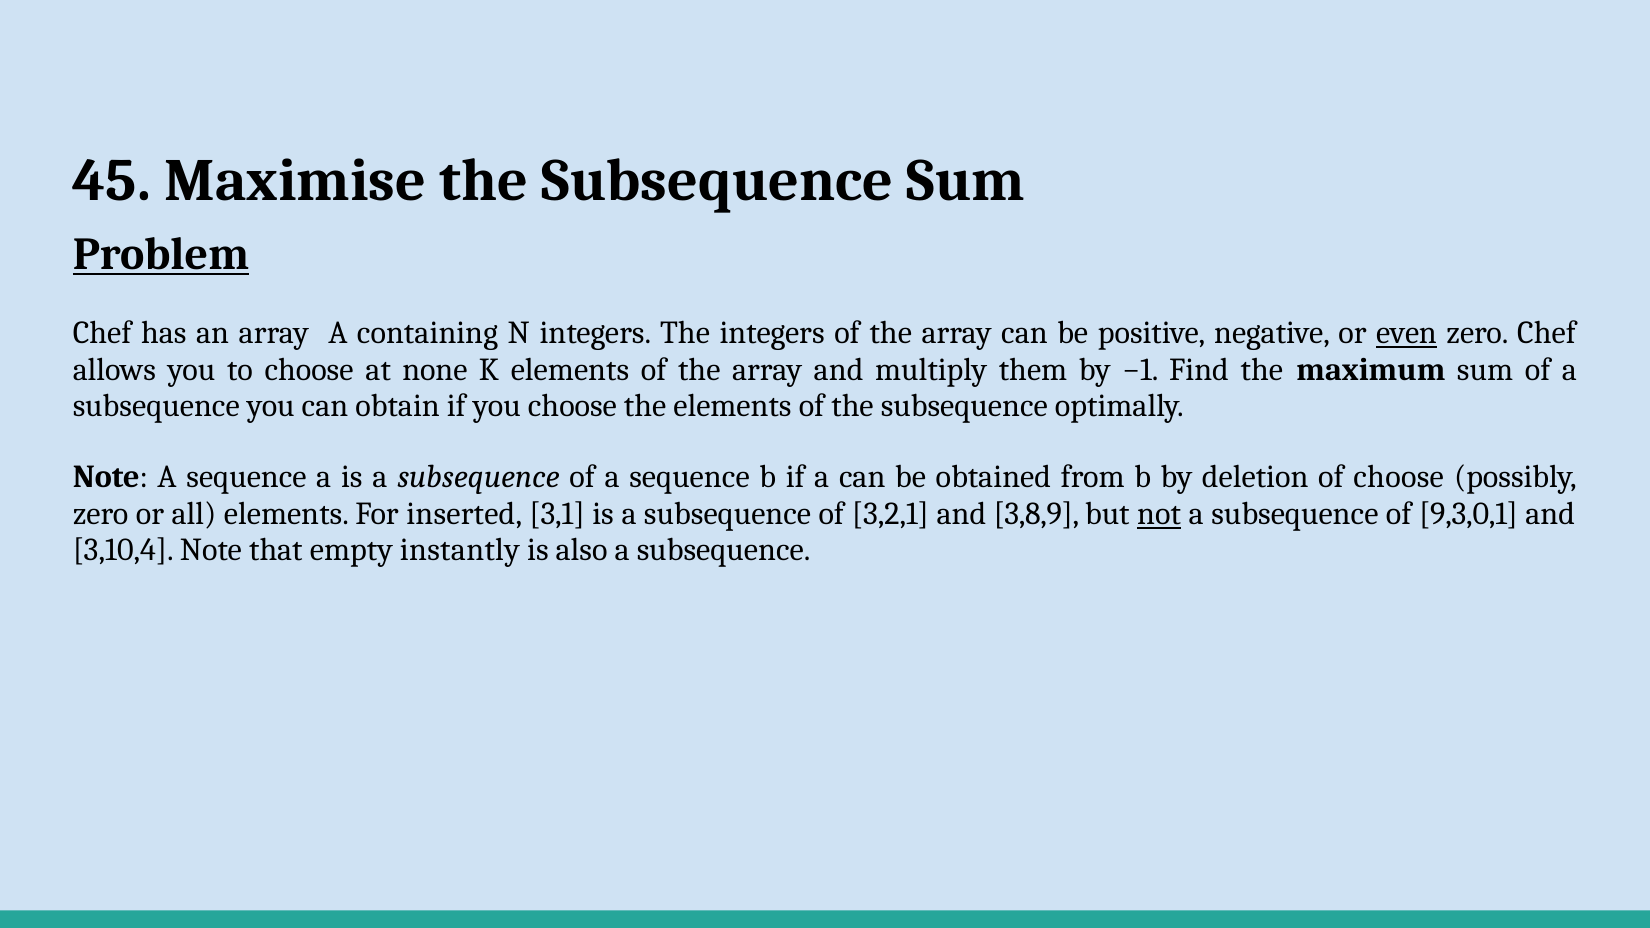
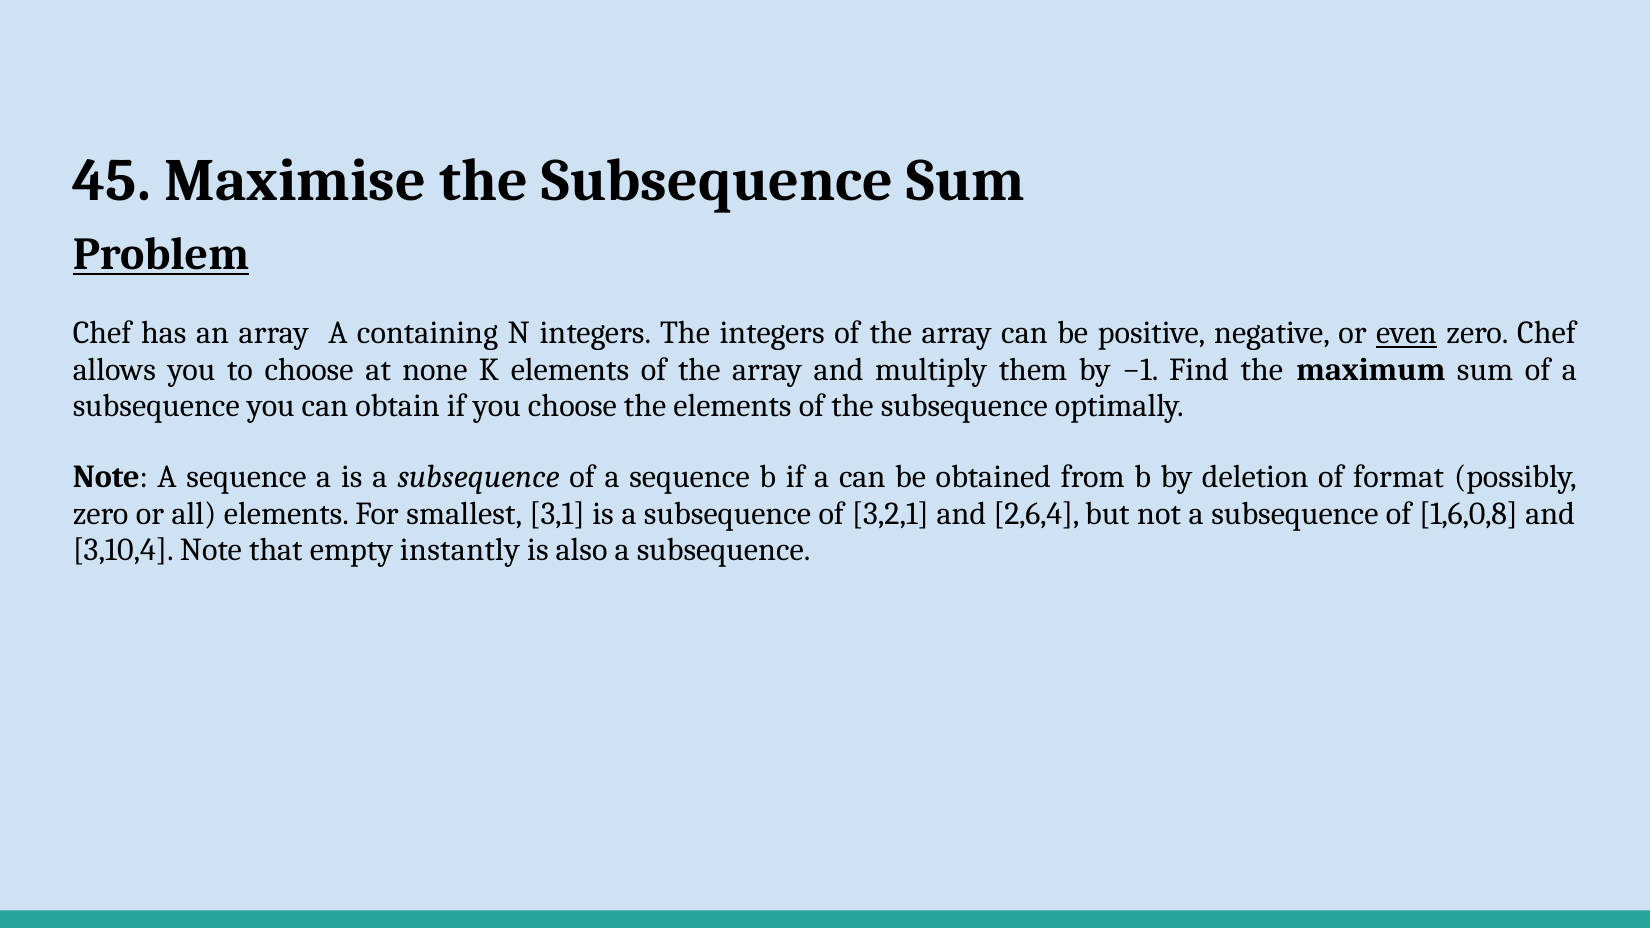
of choose: choose -> format (1399, 477)
inserted: inserted -> smallest (464, 514)
3,8,9: 3,8,9 -> 2,6,4 (1036, 514)
not underline: present -> none (1159, 514)
9,3,0,1: 9,3,0,1 -> 1,6,0,8 (1469, 514)
